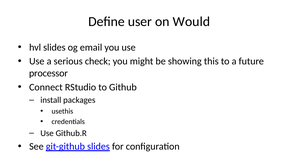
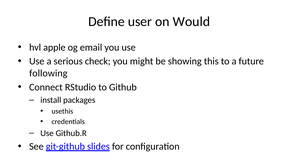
hvl slides: slides -> apple (54, 47)
processor: processor -> following (48, 73)
